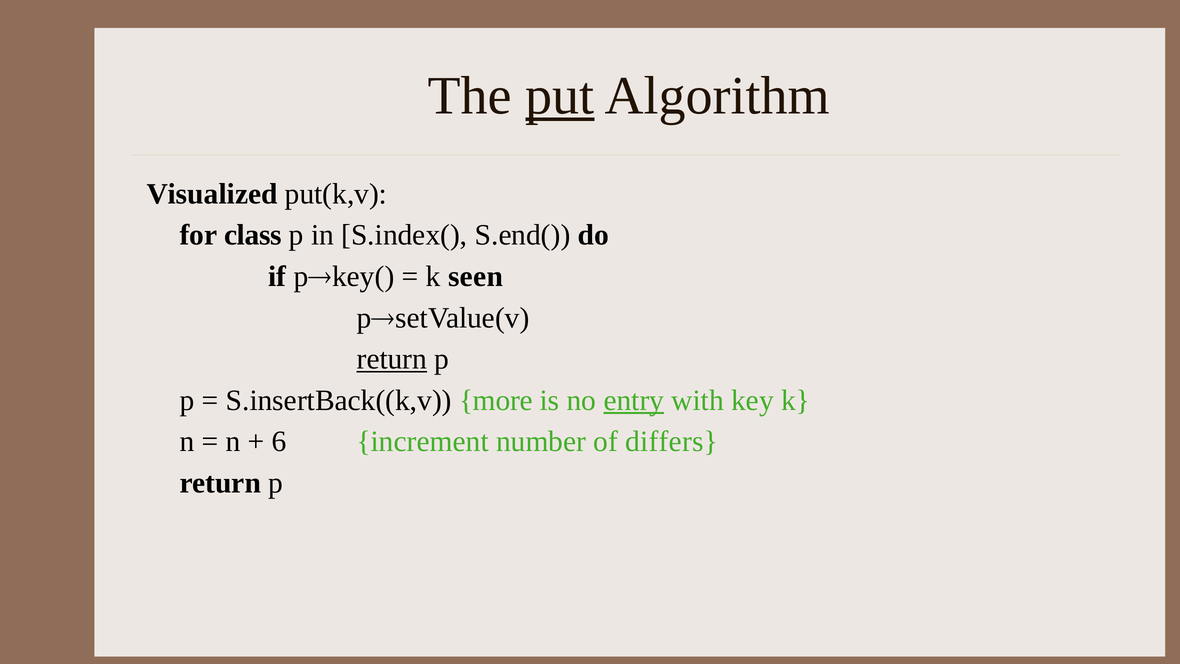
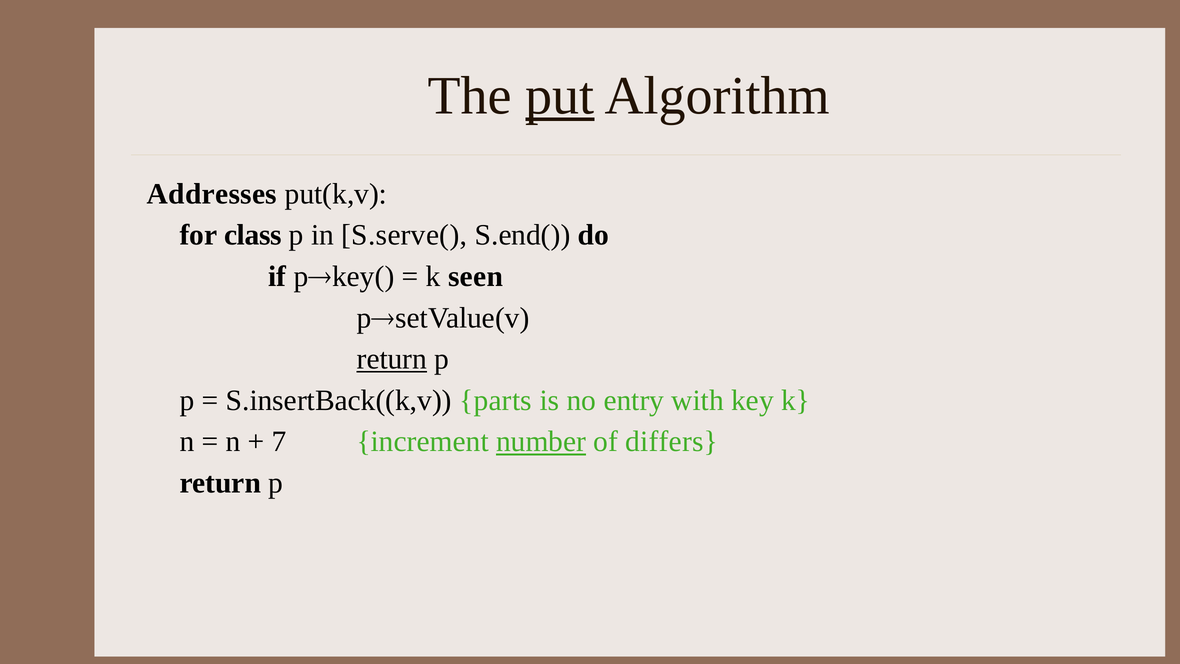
Visualized: Visualized -> Addresses (212, 194)
S.index(: S.index( -> S.serve( (404, 235)
more: more -> parts (496, 400)
entry underline: present -> none (634, 400)
6: 6 -> 7 (279, 442)
number underline: none -> present (541, 442)
